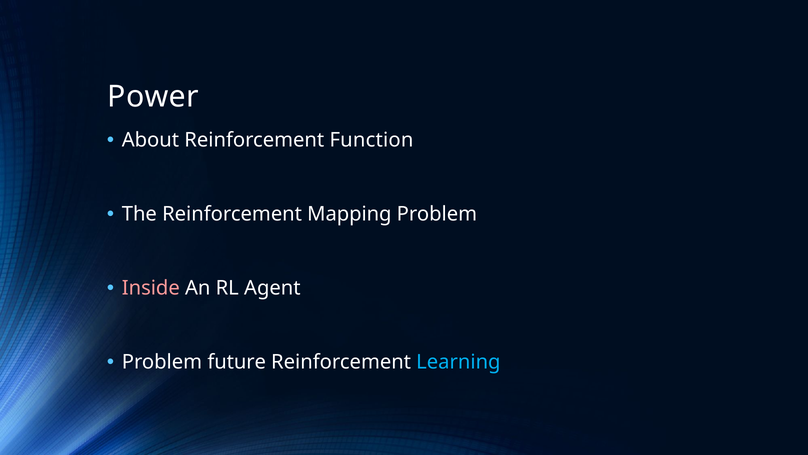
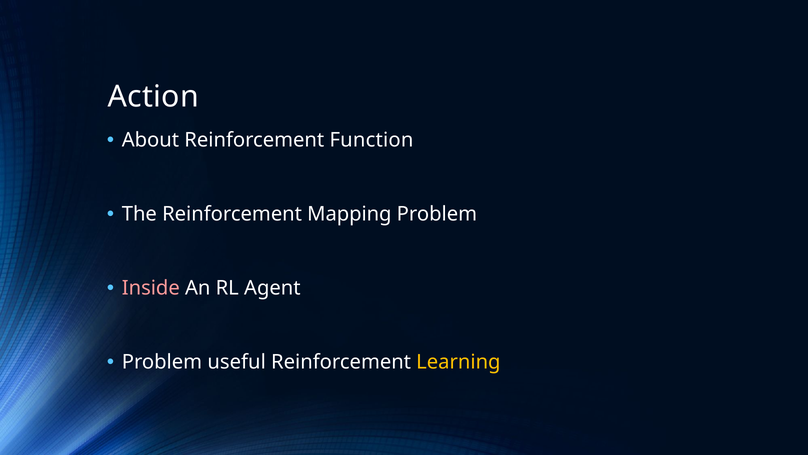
Power: Power -> Action (153, 97)
future: future -> useful (237, 362)
Learning colour: light blue -> yellow (458, 362)
